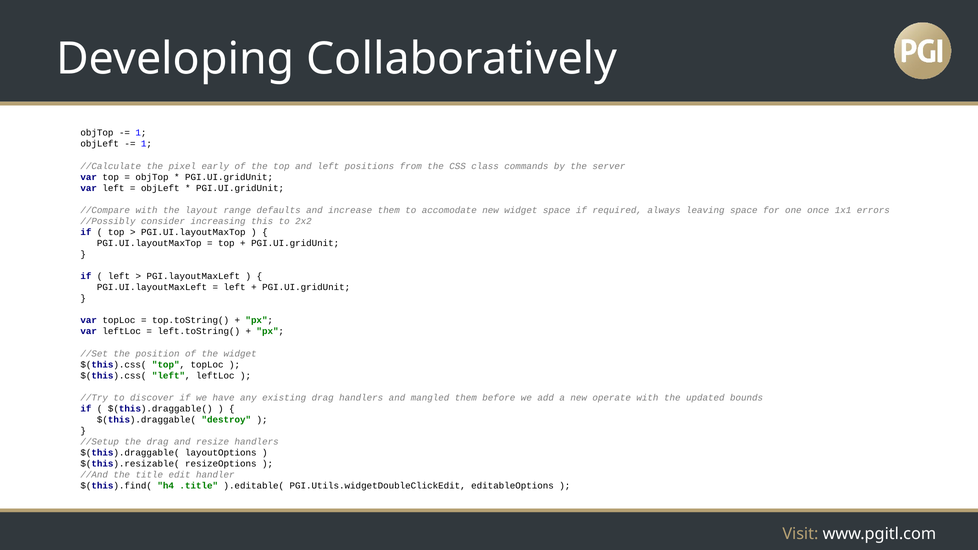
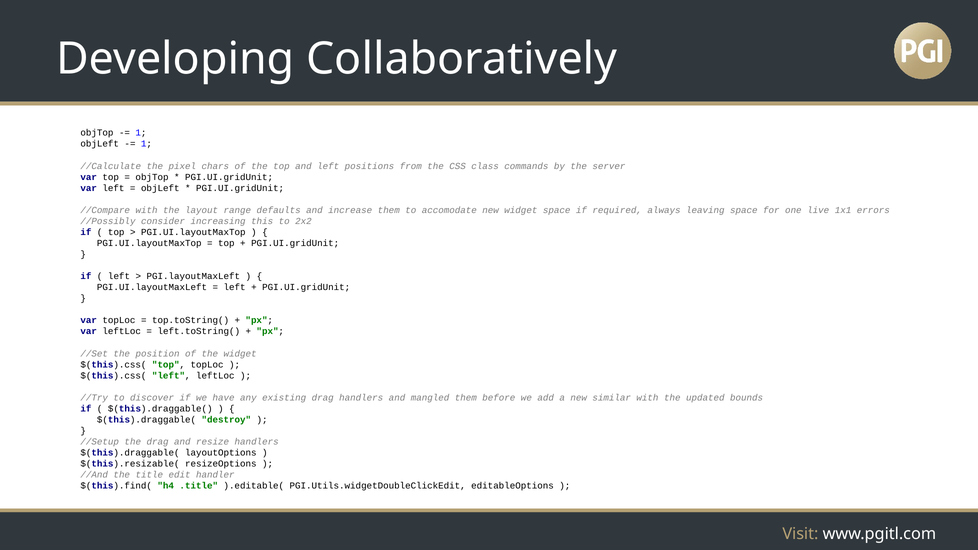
early: early -> chars (215, 166)
once: once -> live (818, 210)
operate: operate -> similar (612, 398)
